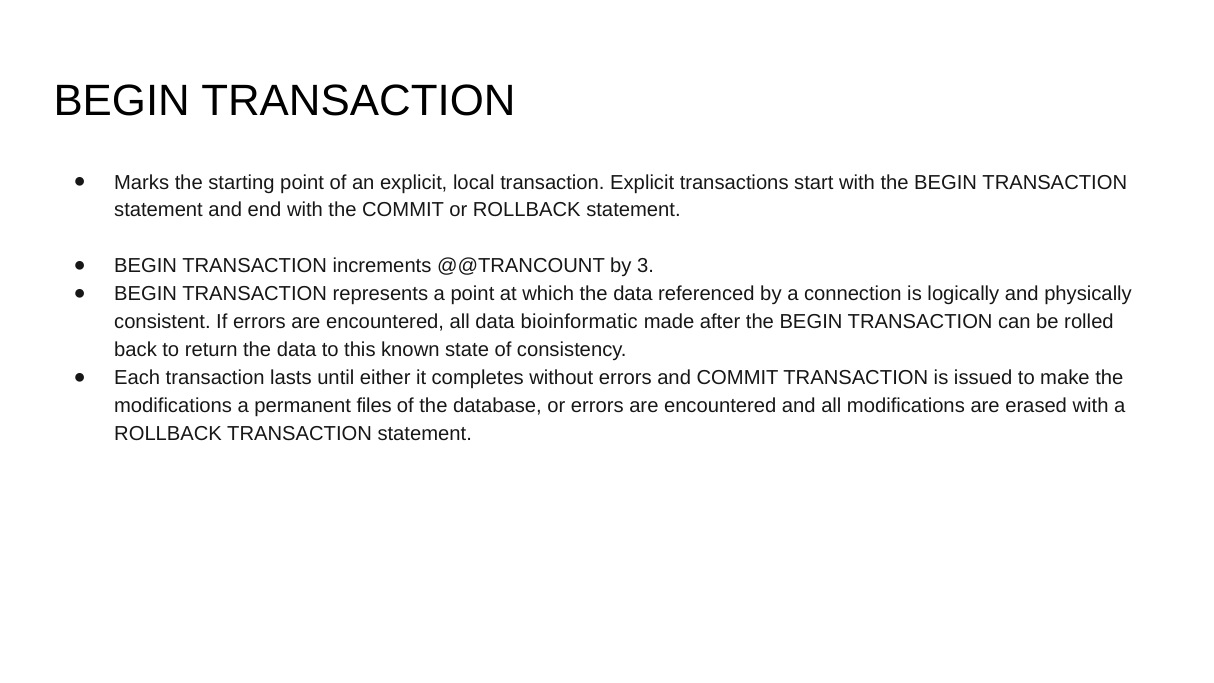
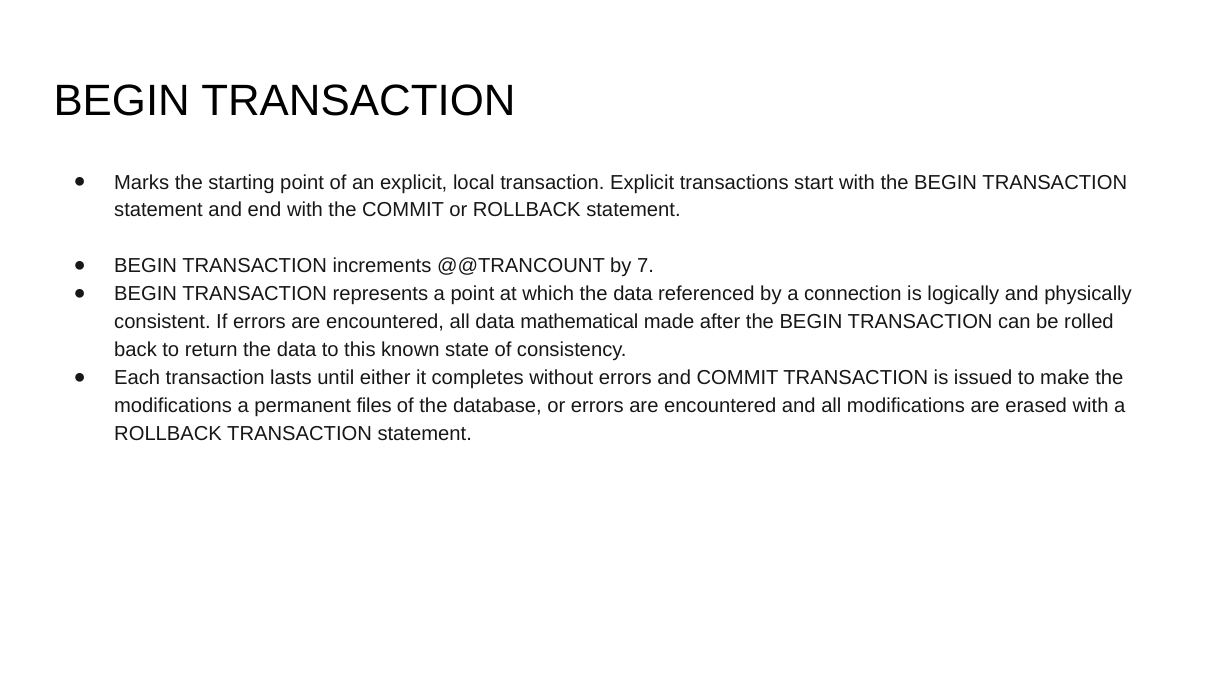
3: 3 -> 7 (645, 266)
bioinformatic: bioinformatic -> mathematical (579, 322)
